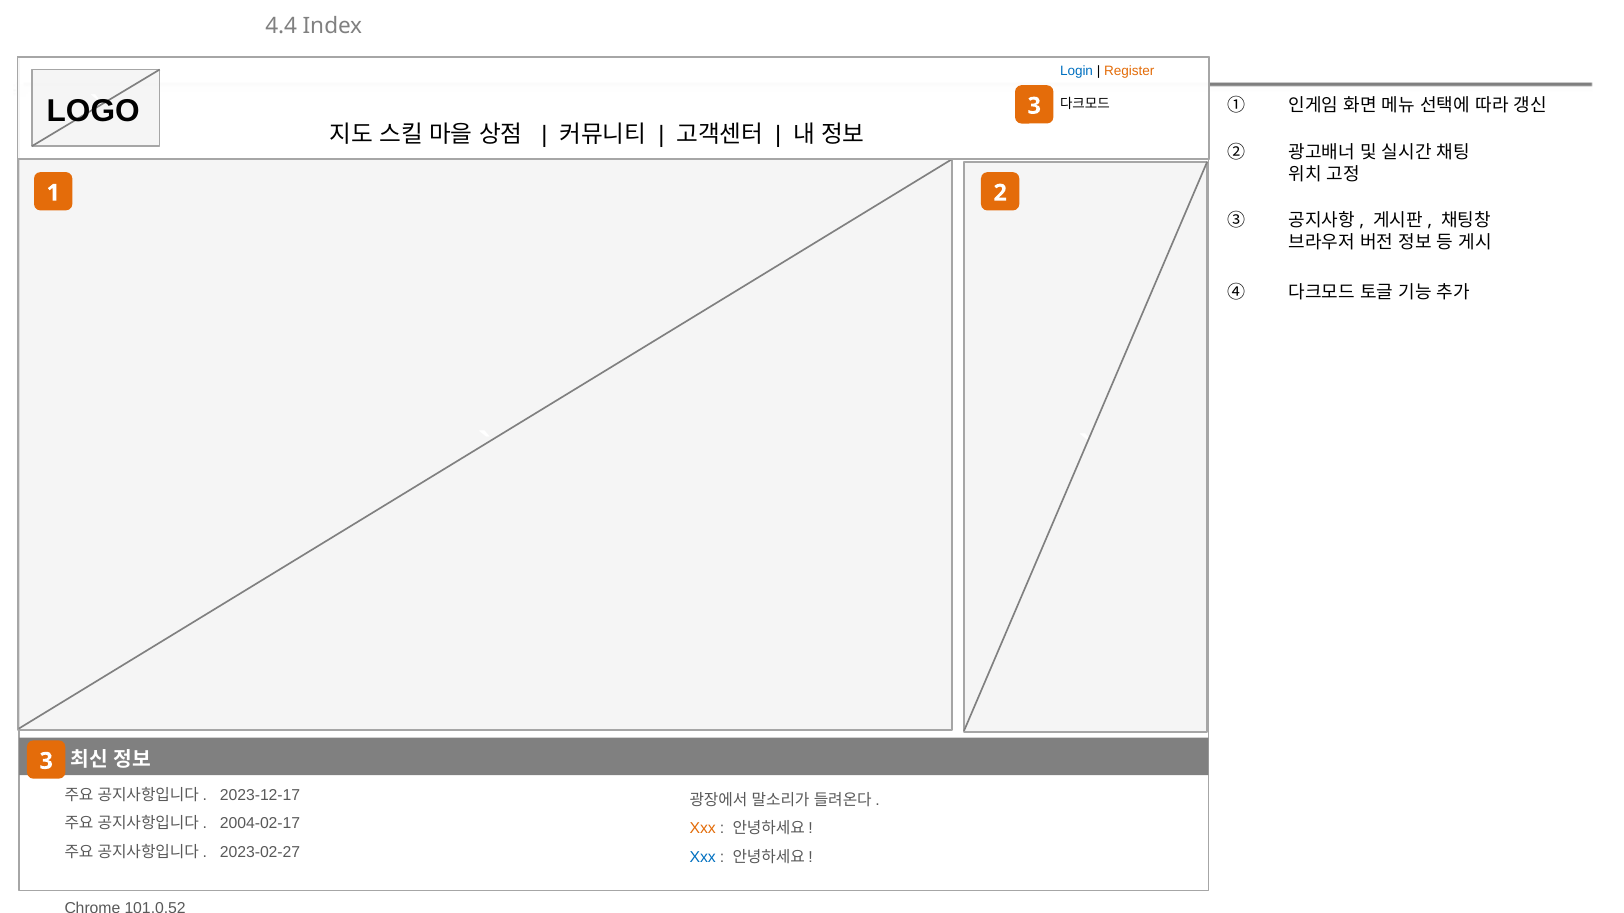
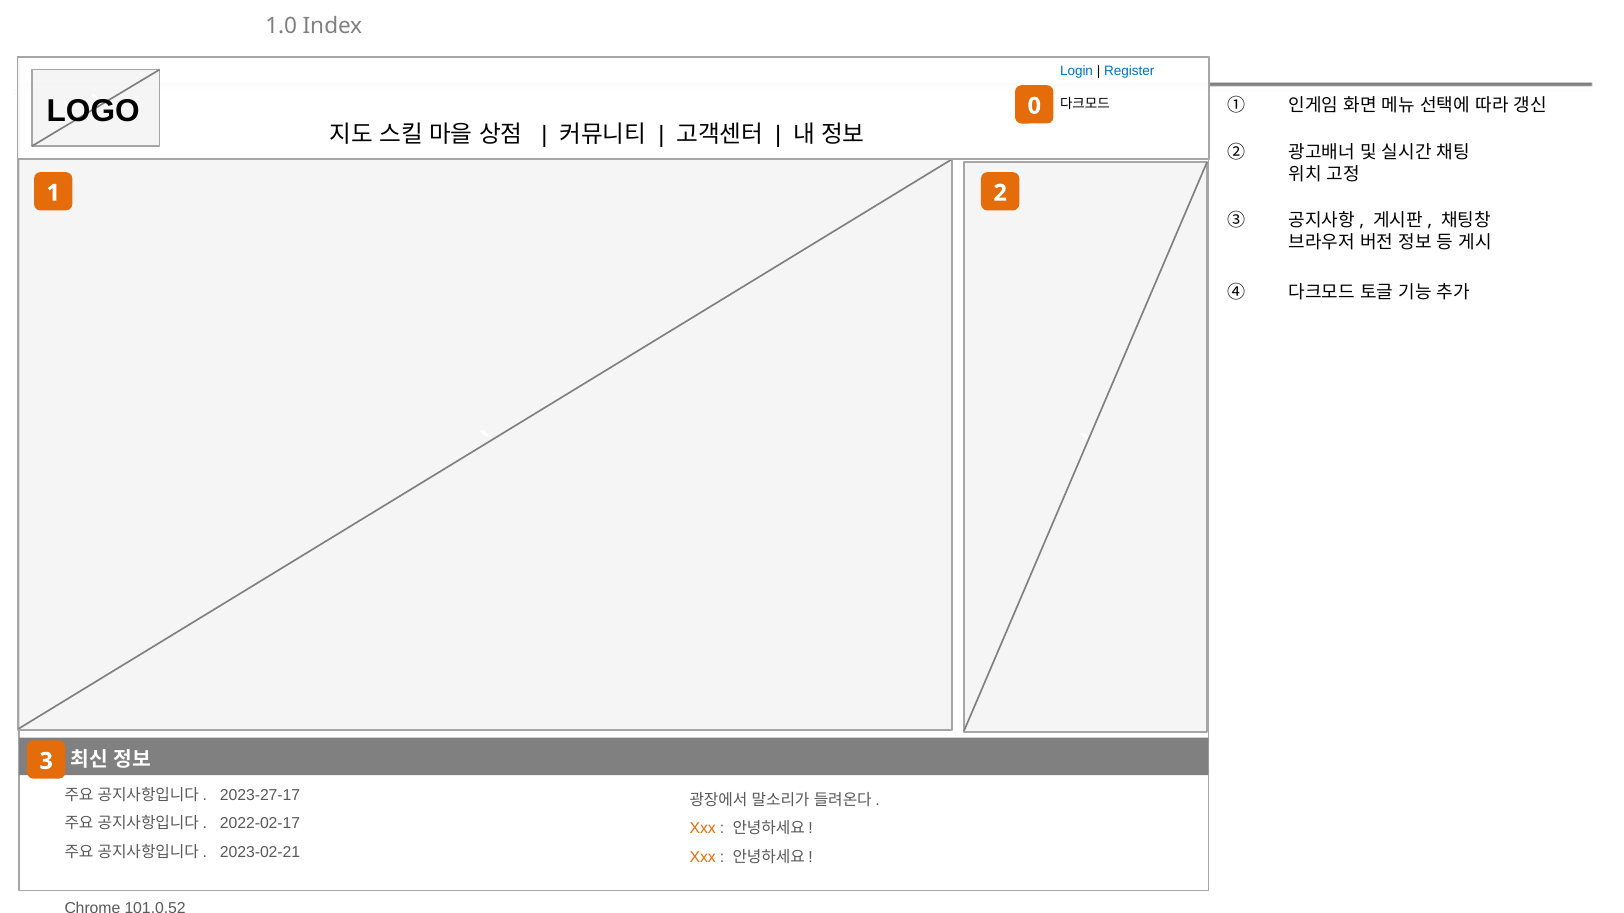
4.4: 4.4 -> 1.0 (281, 26)
Register colour: orange -> blue (1129, 71)
3: 3 -> 0 (1034, 106)
2023-12-17: 2023-12-17 -> 2023-27-17 (260, 796)
2004-02-17: 2004-02-17 -> 2022-02-17 (260, 824)
2023-02-27: 2023-02-27 -> 2023-02-21 (260, 852)
Xxx colour: blue -> orange (703, 858)
